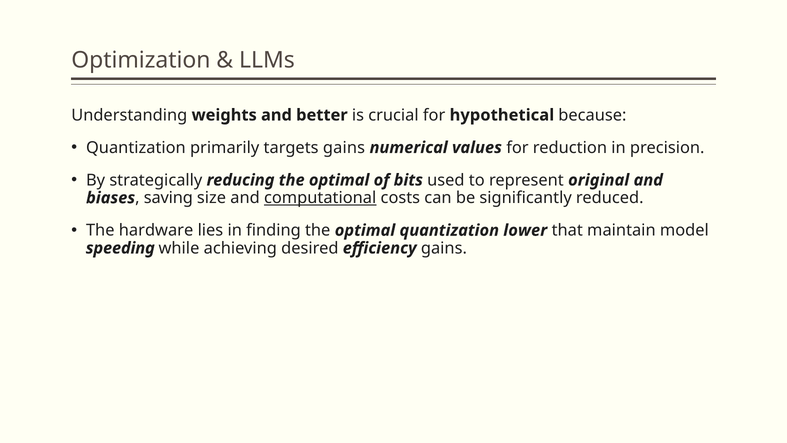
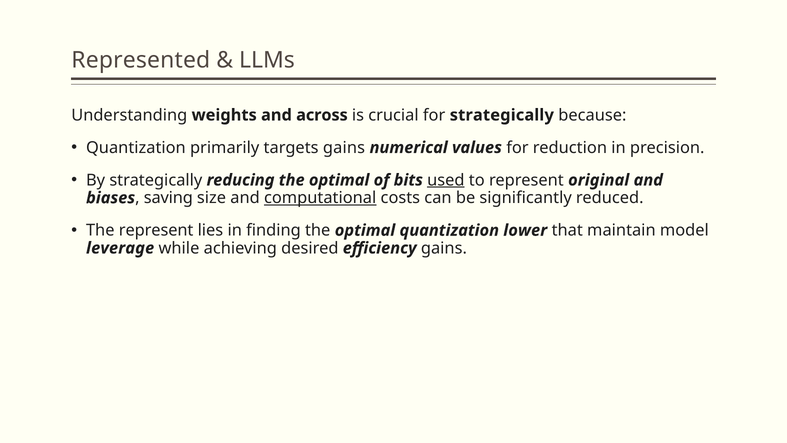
Optimization: Optimization -> Represented (141, 60)
better: better -> across (322, 115)
for hypothetical: hypothetical -> strategically (502, 115)
used underline: none -> present (446, 180)
The hardware: hardware -> represent (156, 230)
speeding: speeding -> leverage (120, 248)
